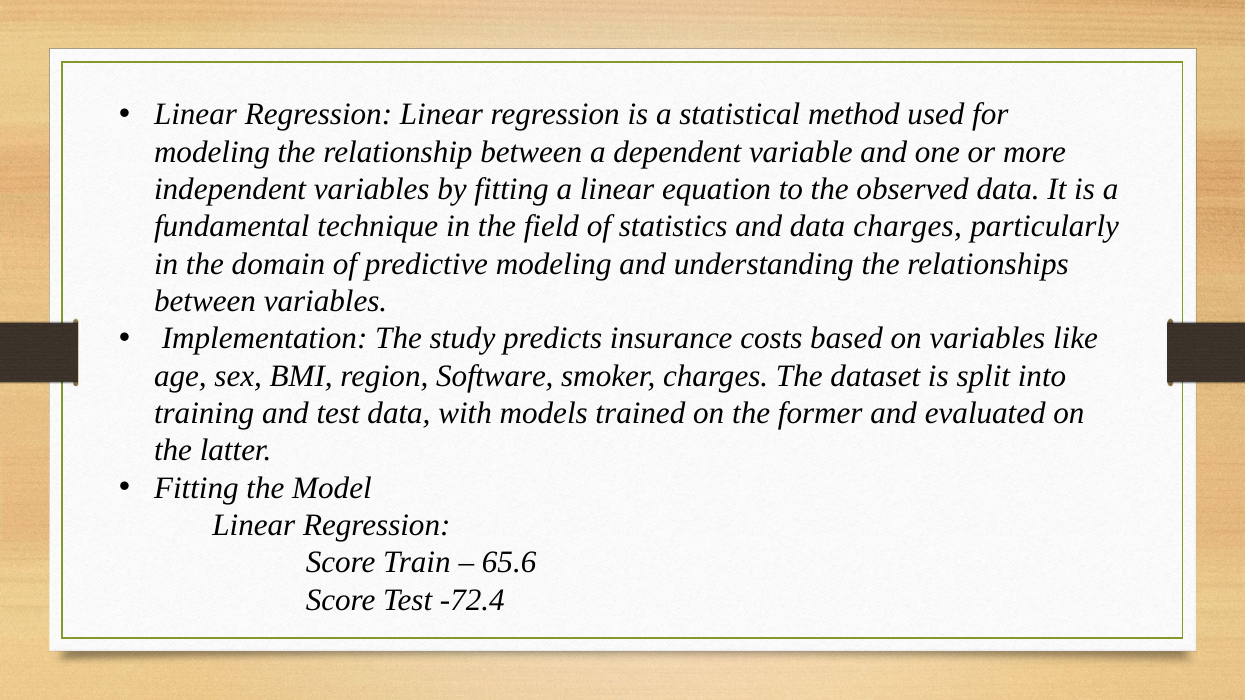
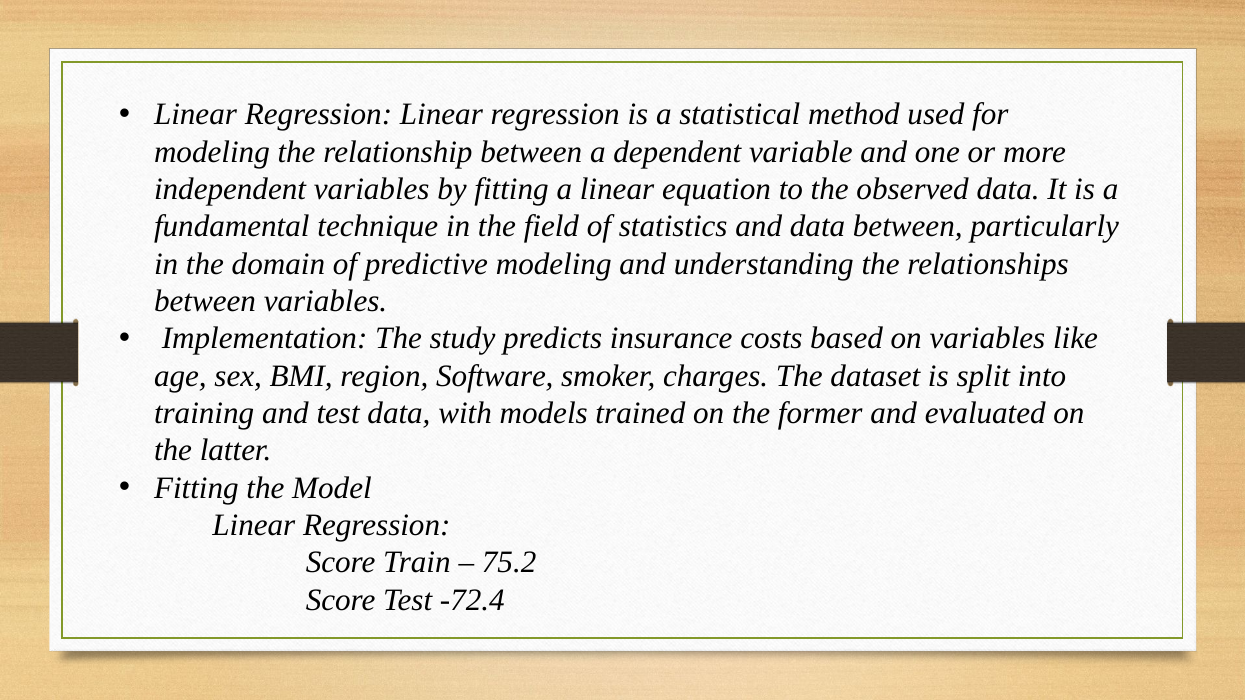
data charges: charges -> between (908, 227)
65.6: 65.6 -> 75.2 (509, 563)
